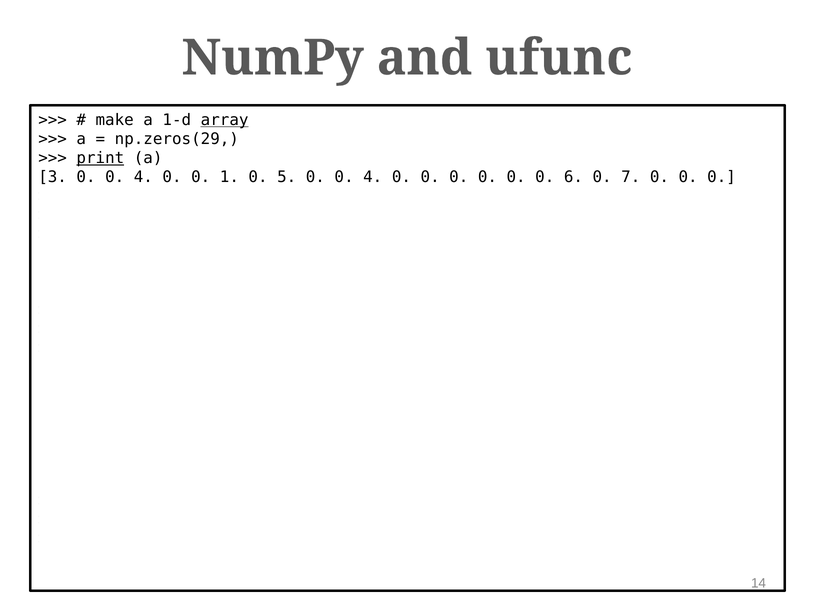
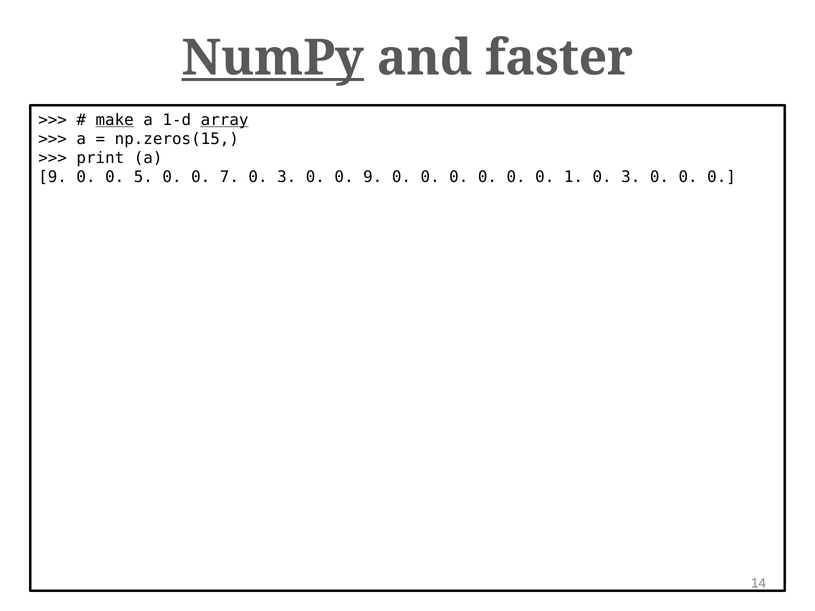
NumPy underline: none -> present (273, 58)
ufunc: ufunc -> faster (559, 58)
make underline: none -> present (115, 120)
np.zeros(29: np.zeros(29 -> np.zeros(15 (177, 139)
print underline: present -> none (100, 158)
3: 3 -> 9 (53, 177)
4: 4 -> 5 (143, 177)
1: 1 -> 7 (229, 177)
5: 5 -> 3 (287, 177)
4: 4 -> 9 (373, 177)
6: 6 -> 1 (573, 177)
7: 7 -> 3 (631, 177)
